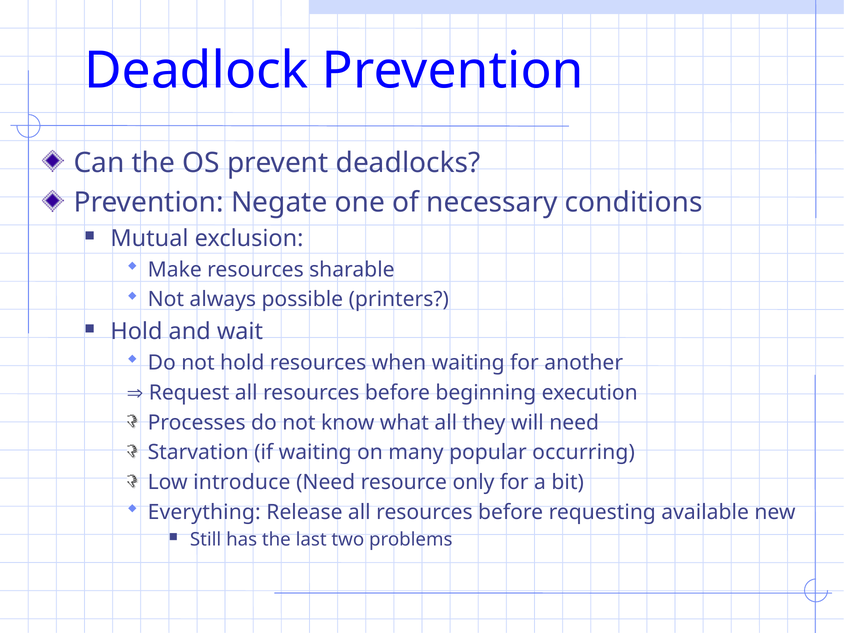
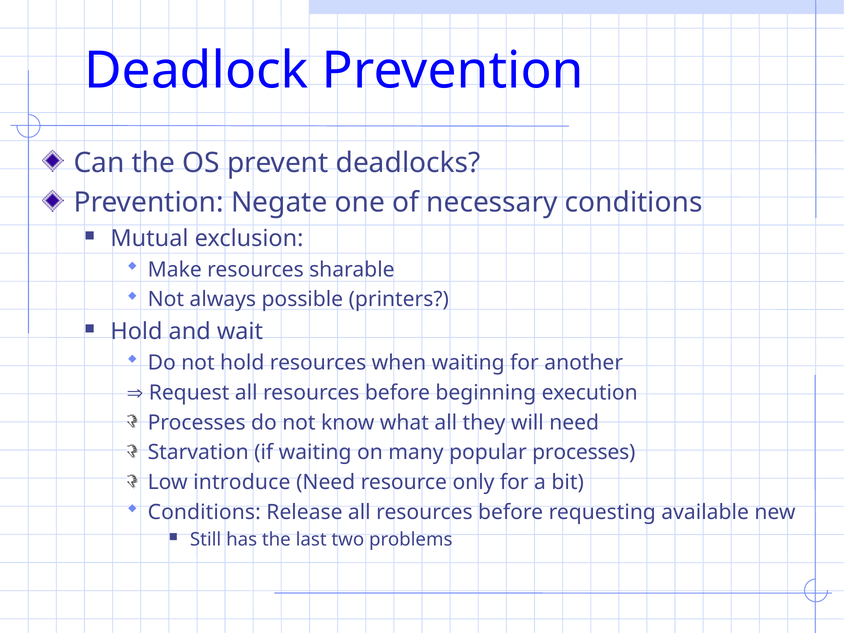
popular occurring: occurring -> processes (584, 452)
Everything: Everything -> Conditions (204, 512)
